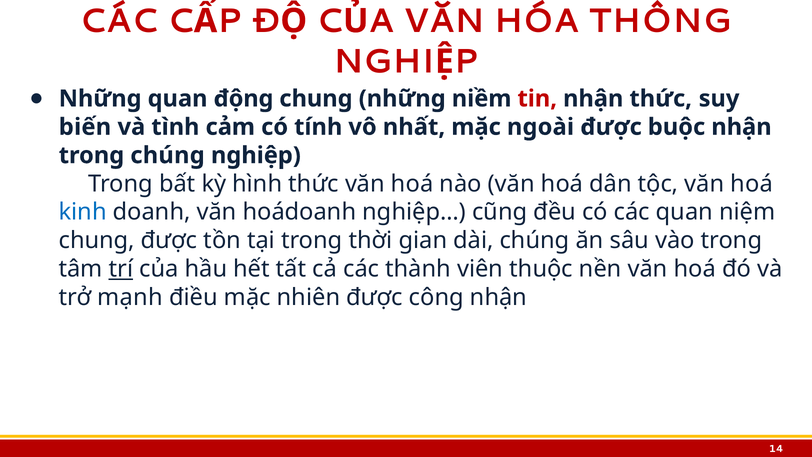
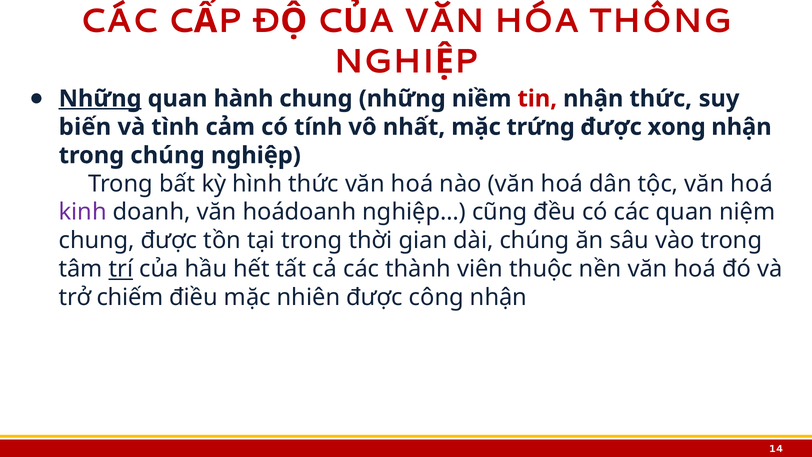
Những underline: none -> present (100, 99)
động: động -> hành (244, 99)
ngoài: ngoài -> trứng (541, 127)
buộc: buộc -> xong (677, 127)
kinh colour: blue -> purple (83, 212)
mạnh: mạnh -> chiếm (130, 297)
